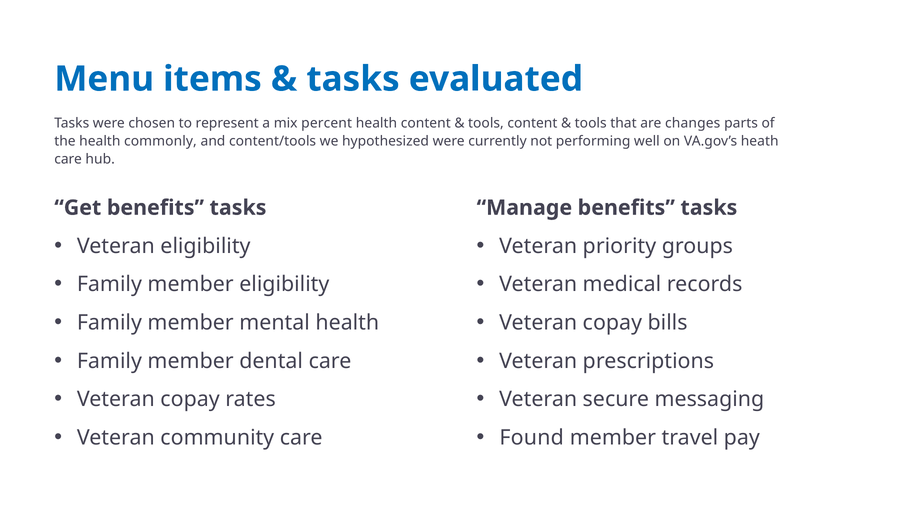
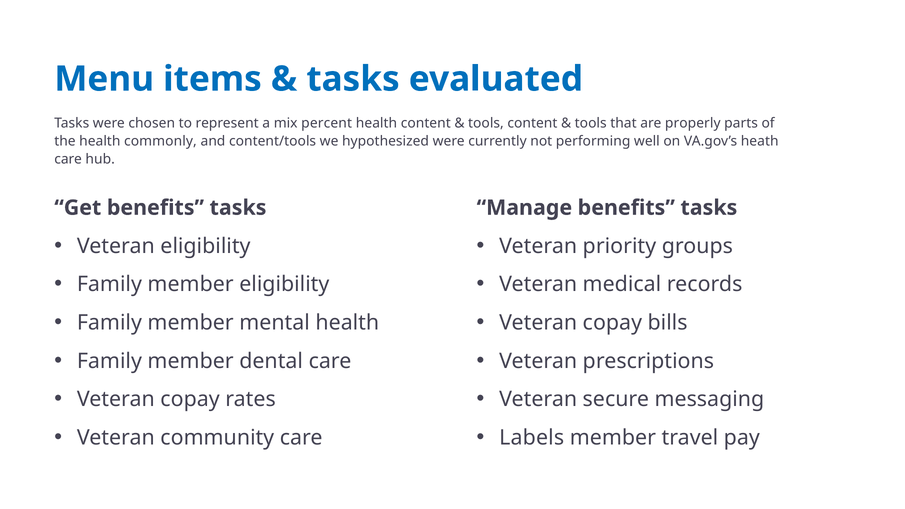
changes: changes -> properly (693, 123)
Found: Found -> Labels (532, 438)
